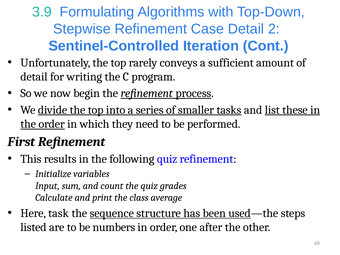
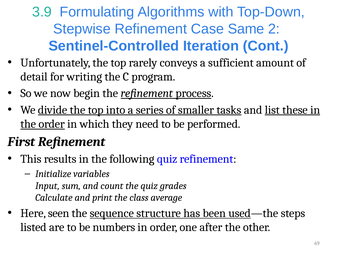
Case Detail: Detail -> Same (246, 29)
task: task -> seen (59, 213)
